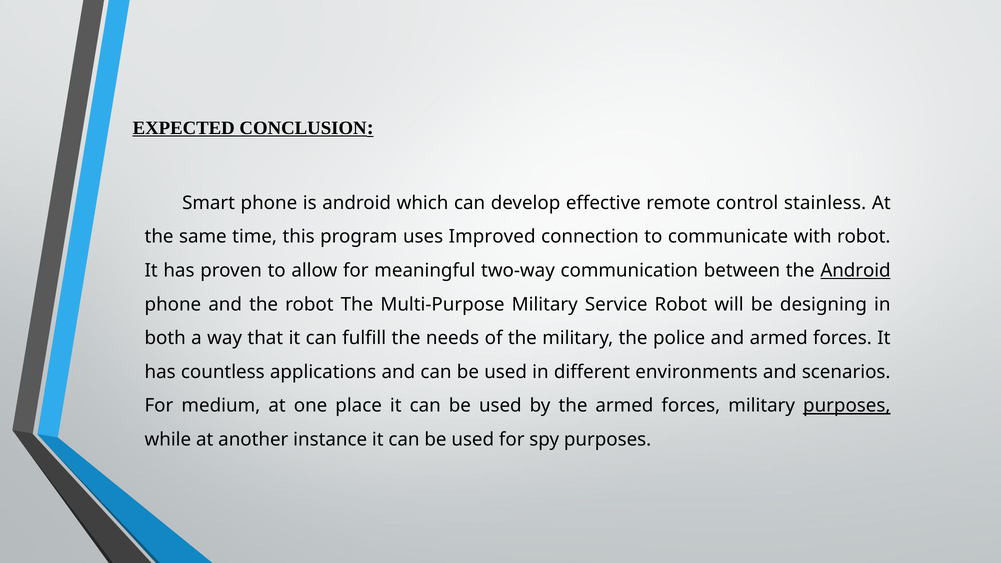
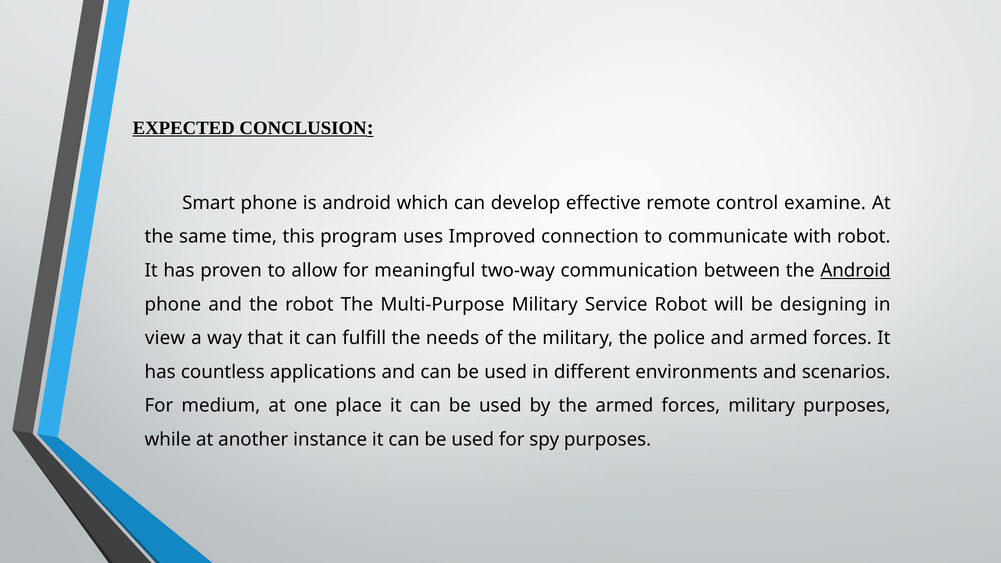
stainless: stainless -> examine (825, 203)
both: both -> view (165, 338)
purposes underline: present -> none (847, 406)
